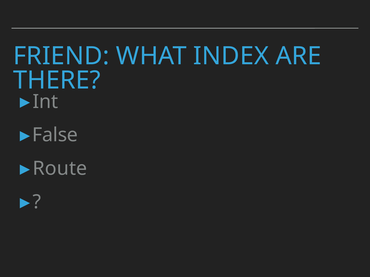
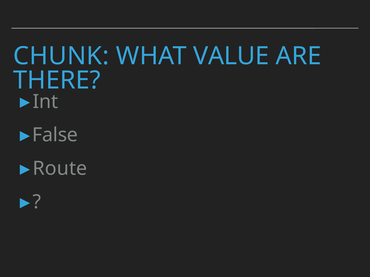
FRIEND: FRIEND -> CHUNK (61, 56)
INDEX: INDEX -> VALUE (231, 56)
